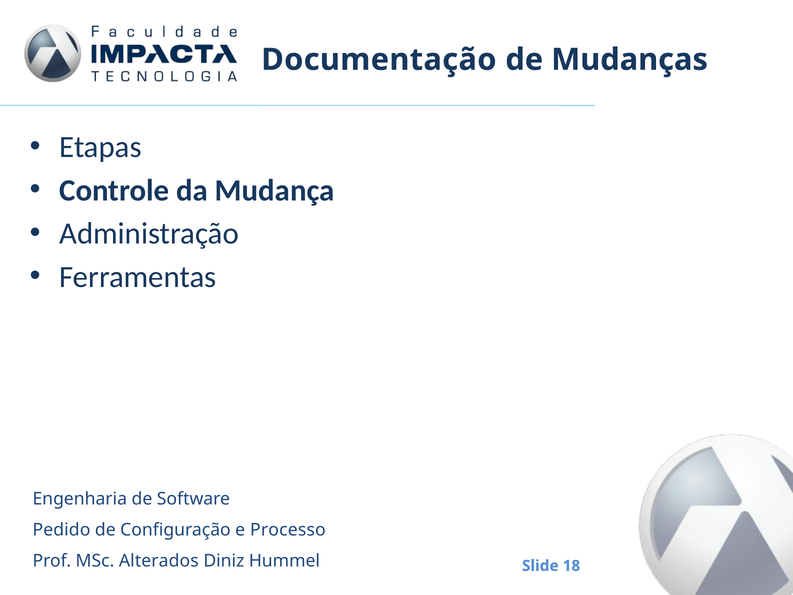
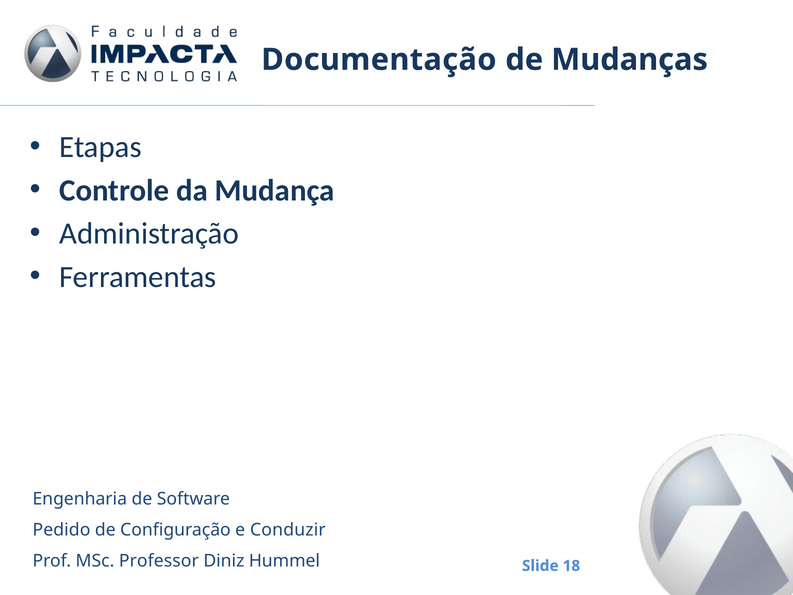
Processo: Processo -> Conduzir (288, 530)
Alterados: Alterados -> Professor (159, 561)
